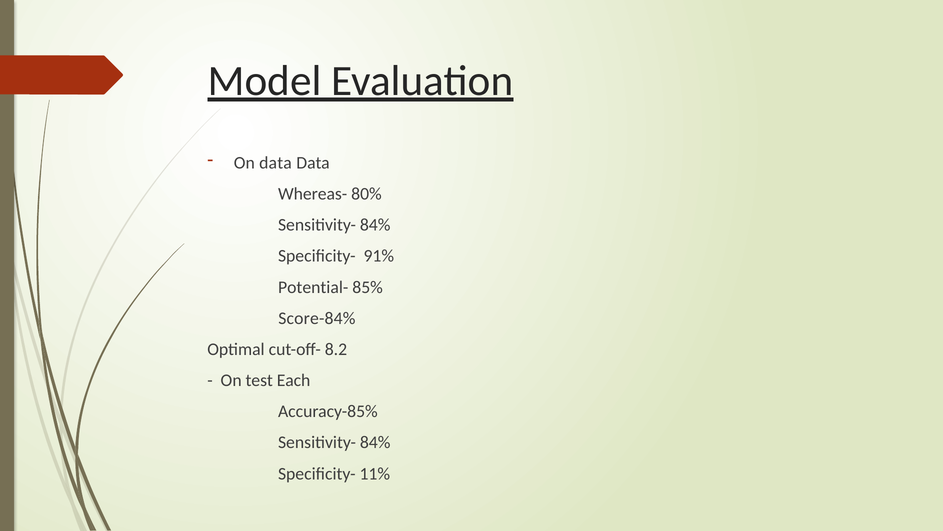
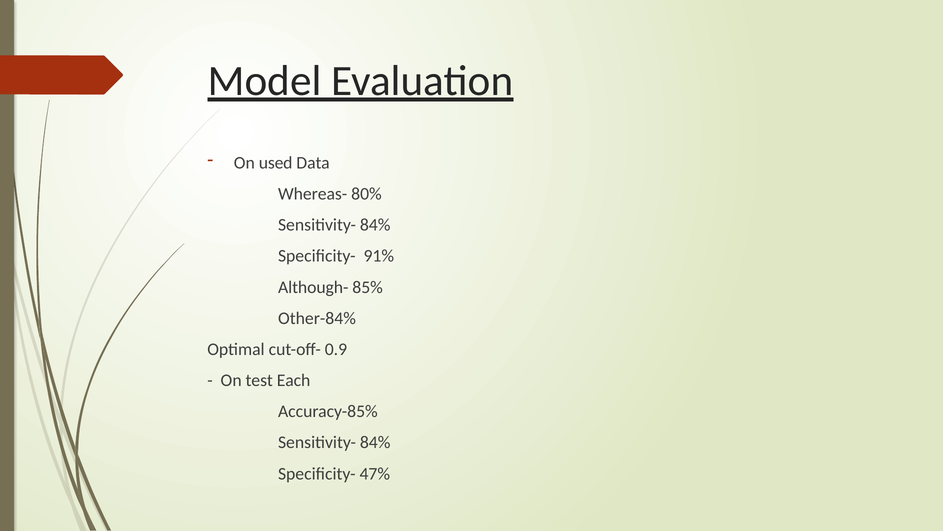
On data: data -> used (276, 163)
Potential-: Potential- -> Although- (313, 287)
Score-84%: Score-84% -> Other-84% (317, 318)
8.2: 8.2 -> 0.9 (336, 349)
11%: 11% -> 47% (375, 473)
